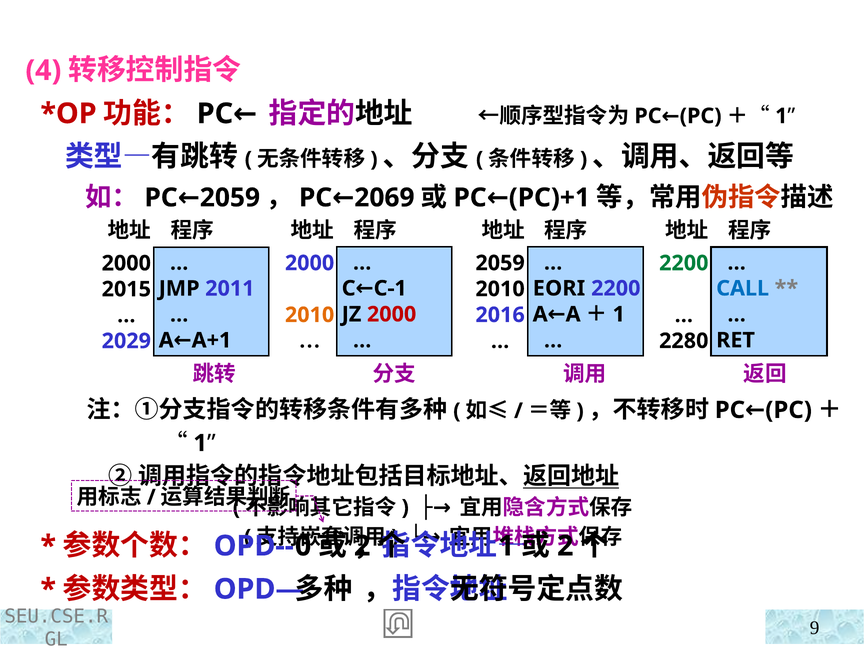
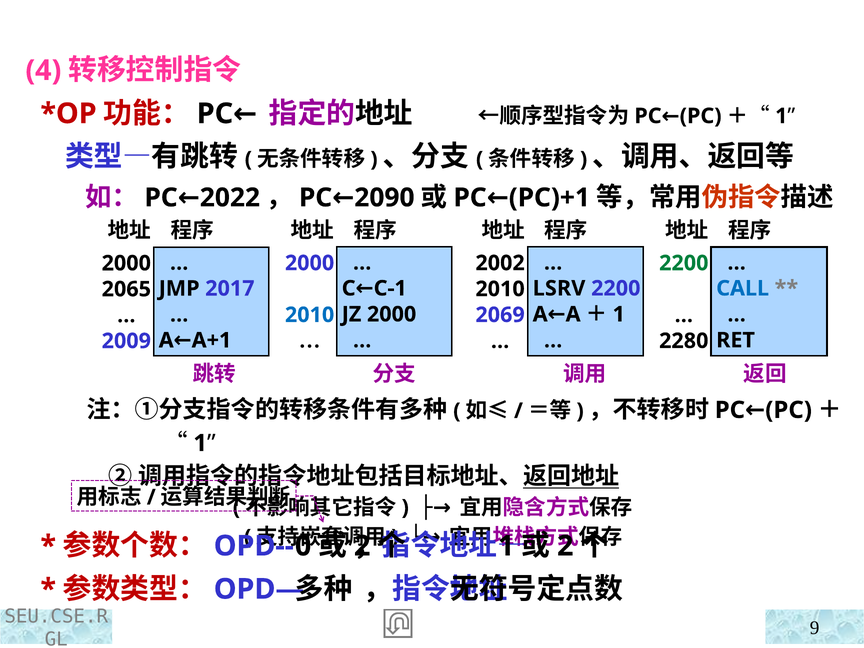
2069: 2069 -> 2090 (384, 198)
2059: 2059 -> 2022 (230, 198)
2059: 2059 -> 2002 (500, 263)
EORI: EORI -> LSRV (559, 288)
2011: 2011 -> 2017 (230, 289)
2015: 2015 -> 2065 (126, 289)
2000 colour: red -> black (392, 314)
2010 colour: orange -> blue (310, 315)
2016: 2016 -> 2069 (500, 315)
2029: 2029 -> 2009 (126, 341)
